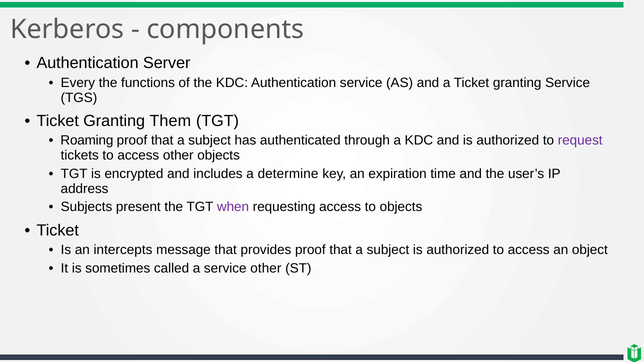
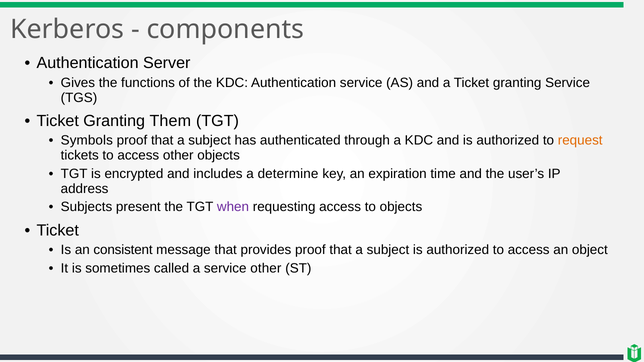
Every: Every -> Gives (78, 83)
Roaming: Roaming -> Symbols (87, 141)
request colour: purple -> orange (580, 141)
intercepts: intercepts -> consistent (123, 250)
